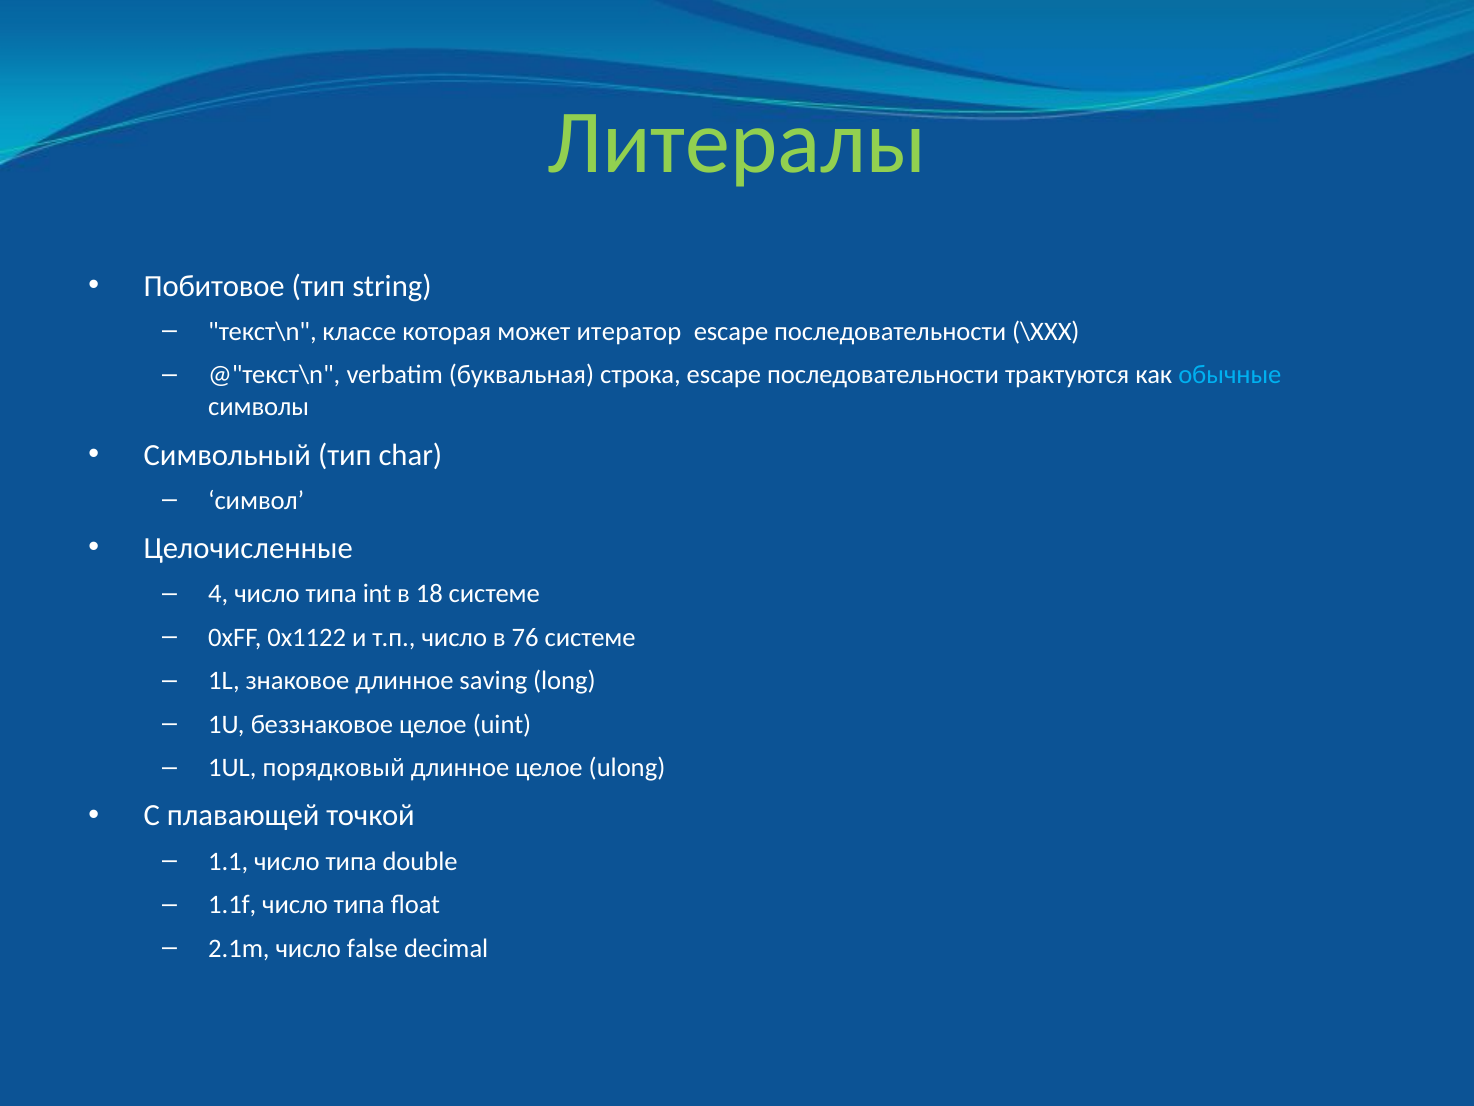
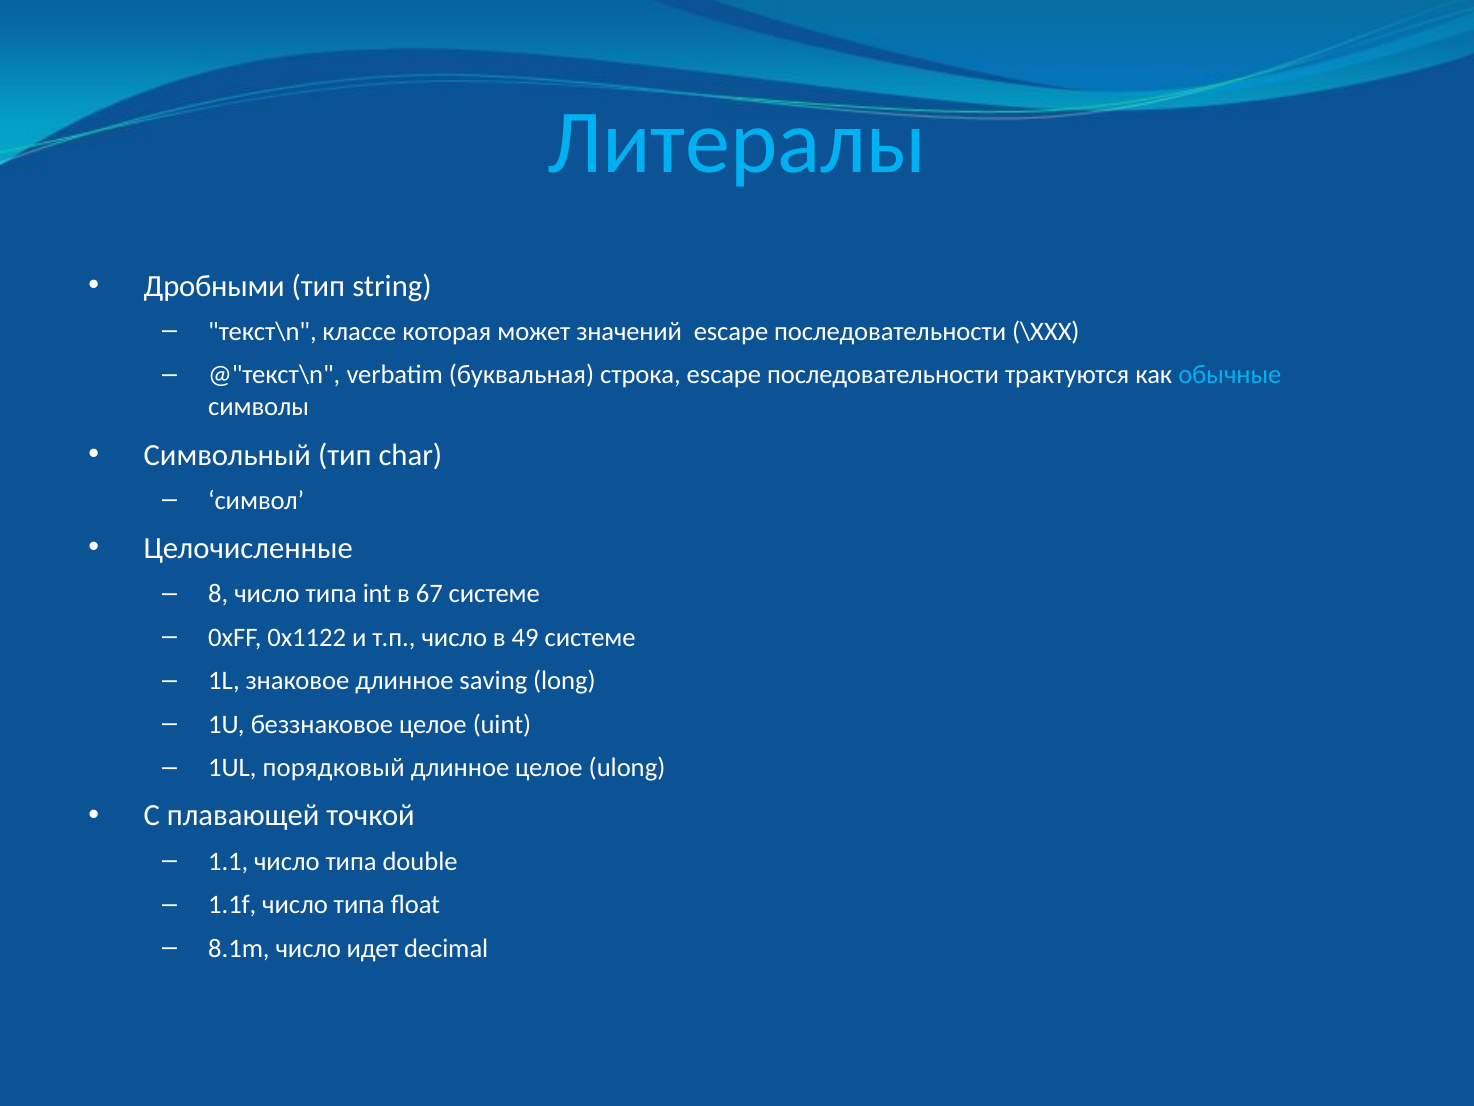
Литералы colour: light green -> light blue (737, 143)
Побитовое: Побитовое -> Дробными (214, 286)
итератор: итератор -> значений (629, 332)
4: 4 -> 8 (218, 594)
18: 18 -> 67 (429, 594)
76: 76 -> 49 (525, 637)
2.1m: 2.1m -> 8.1m (239, 948)
false: false -> идет (373, 948)
